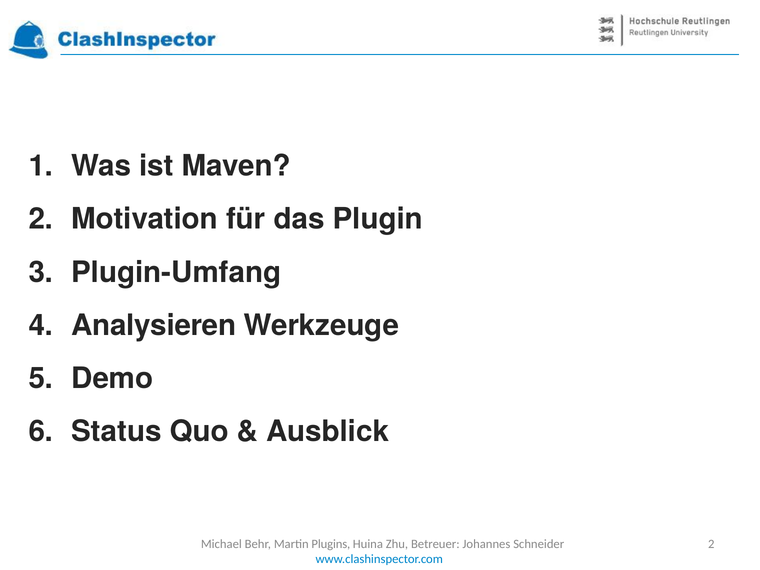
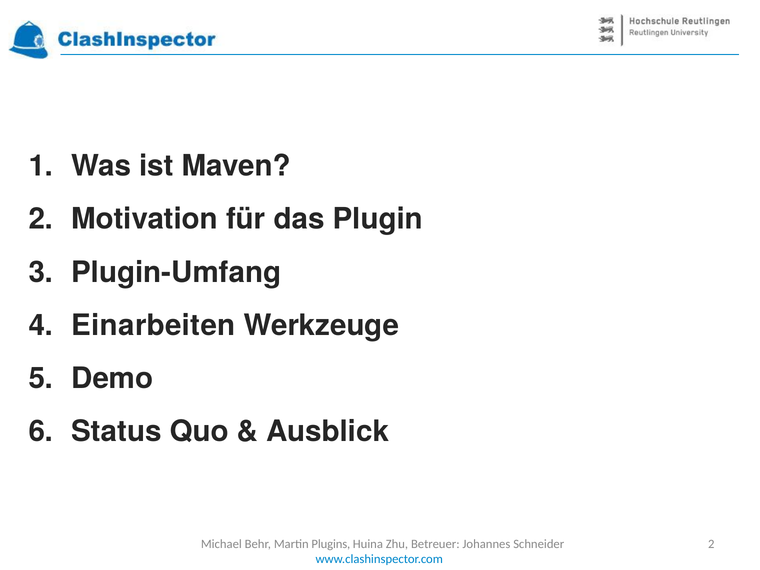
Analysieren: Analysieren -> Einarbeiten (153, 325)
